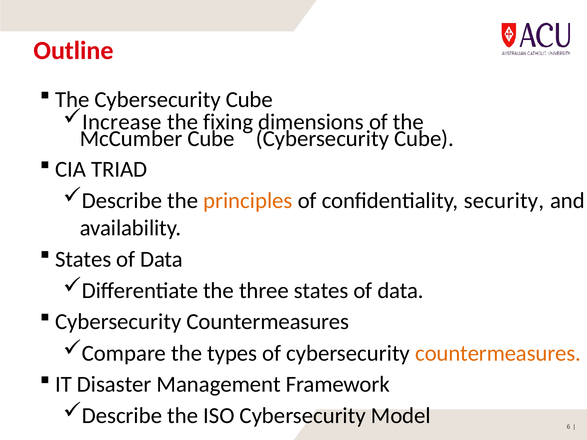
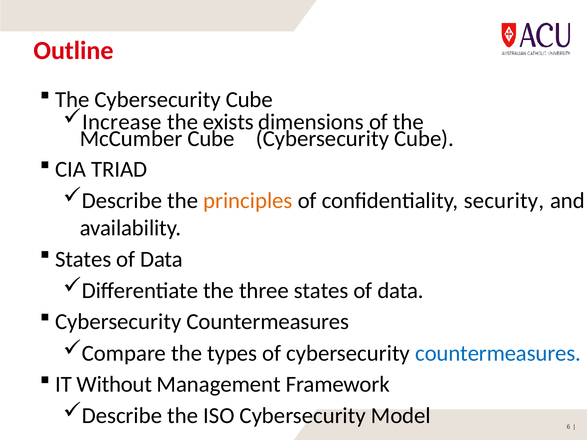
fixing: fixing -> exists (228, 122)
countermeasures colour: orange -> blue (498, 353)
Disaster: Disaster -> Without (114, 384)
